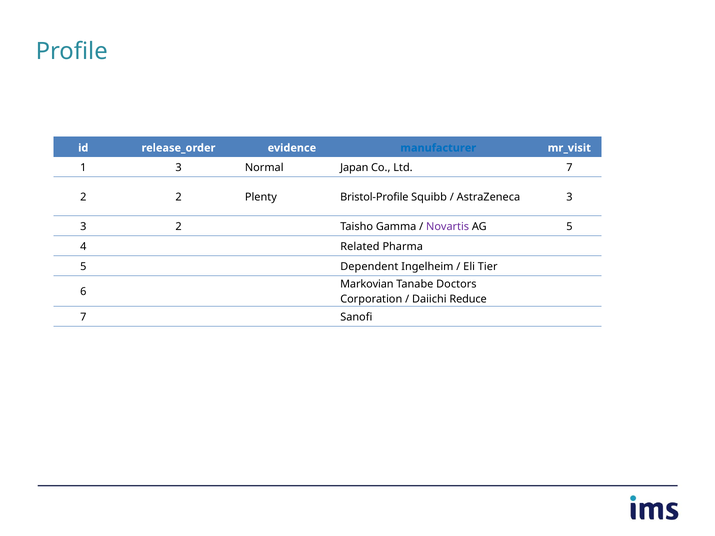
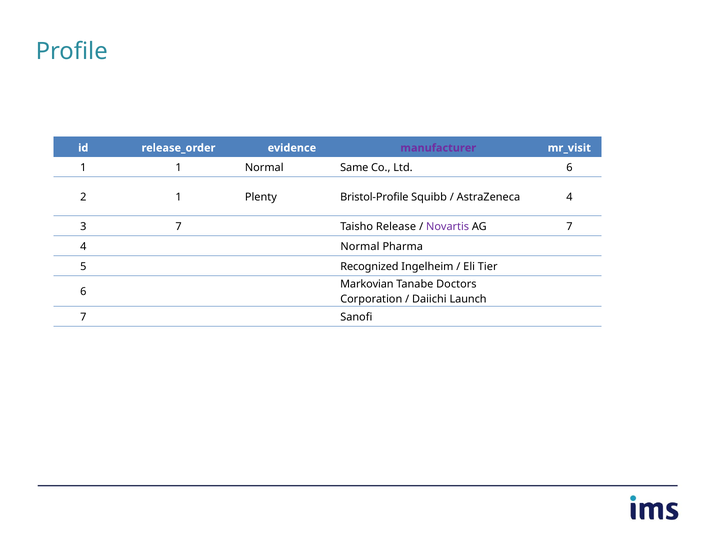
manufacturer colour: blue -> purple (438, 148)
1 3: 3 -> 1 (179, 168)
Japan: Japan -> Same (354, 168)
Ltd 7: 7 -> 6 (569, 168)
2 2: 2 -> 1 (179, 197)
AstraZeneca 3: 3 -> 4 (569, 197)
3 2: 2 -> 7 (179, 227)
Gamma: Gamma -> Release (396, 227)
AG 5: 5 -> 7 (569, 227)
4 Related: Related -> Normal (360, 247)
Dependent: Dependent -> Recognized (369, 267)
Reduce: Reduce -> Launch (468, 299)
